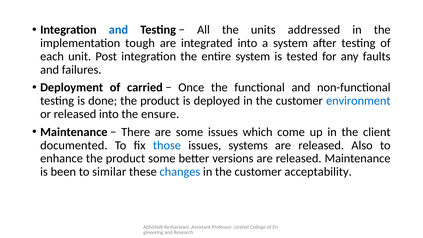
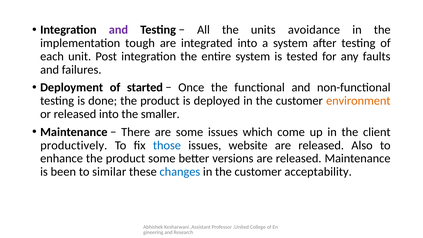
and colour: blue -> purple (118, 30)
addressed: addressed -> avoidance (314, 30)
carried: carried -> started (145, 88)
environment colour: blue -> orange (358, 101)
ensure: ensure -> smaller (160, 114)
documented: documented -> productively (74, 145)
systems: systems -> website (248, 145)
